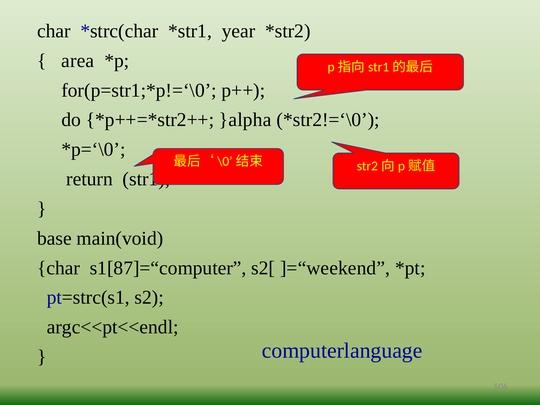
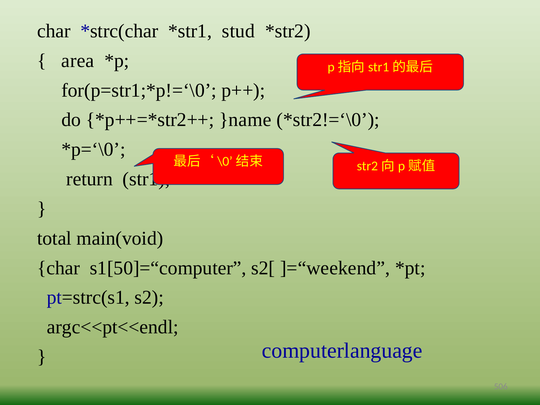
year: year -> stud (238, 31)
}alpha: }alpha -> }name (245, 120)
base: base -> total (54, 238)
s1[87]=“computer: s1[87]=“computer -> s1[50]=“computer (168, 268)
